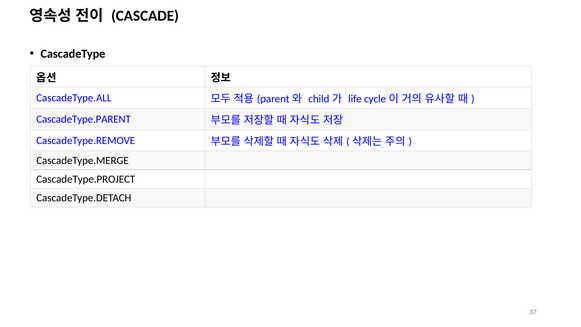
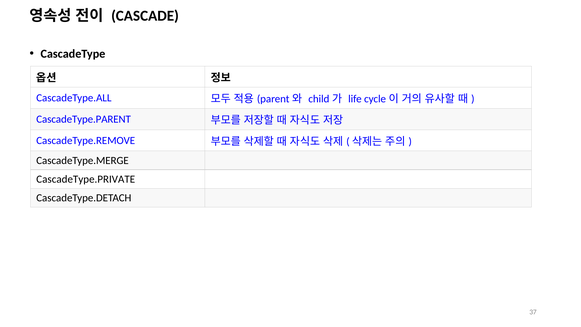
CascadeType.PROJECT: CascadeType.PROJECT -> CascadeType.PRIVATE (86, 179)
